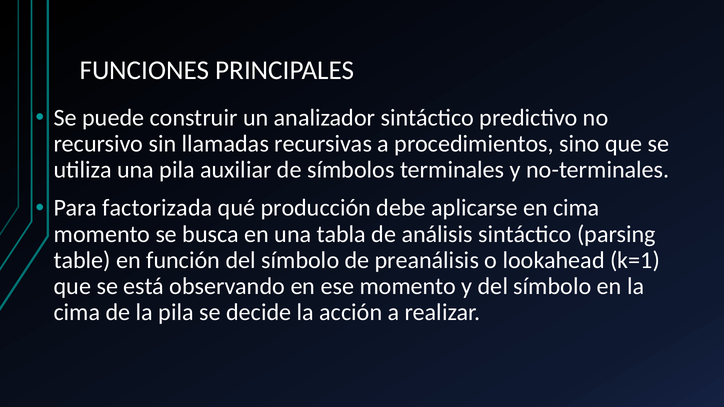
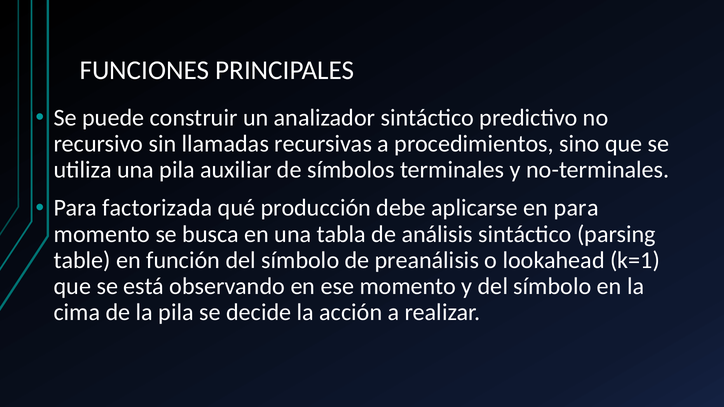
en cima: cima -> para (576, 208)
